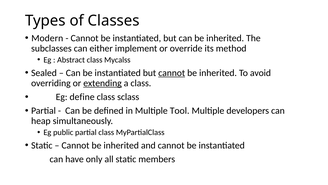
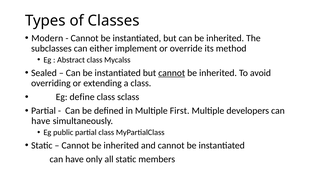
extending underline: present -> none (103, 83)
Tool: Tool -> First (180, 110)
heap: heap -> have (41, 121)
